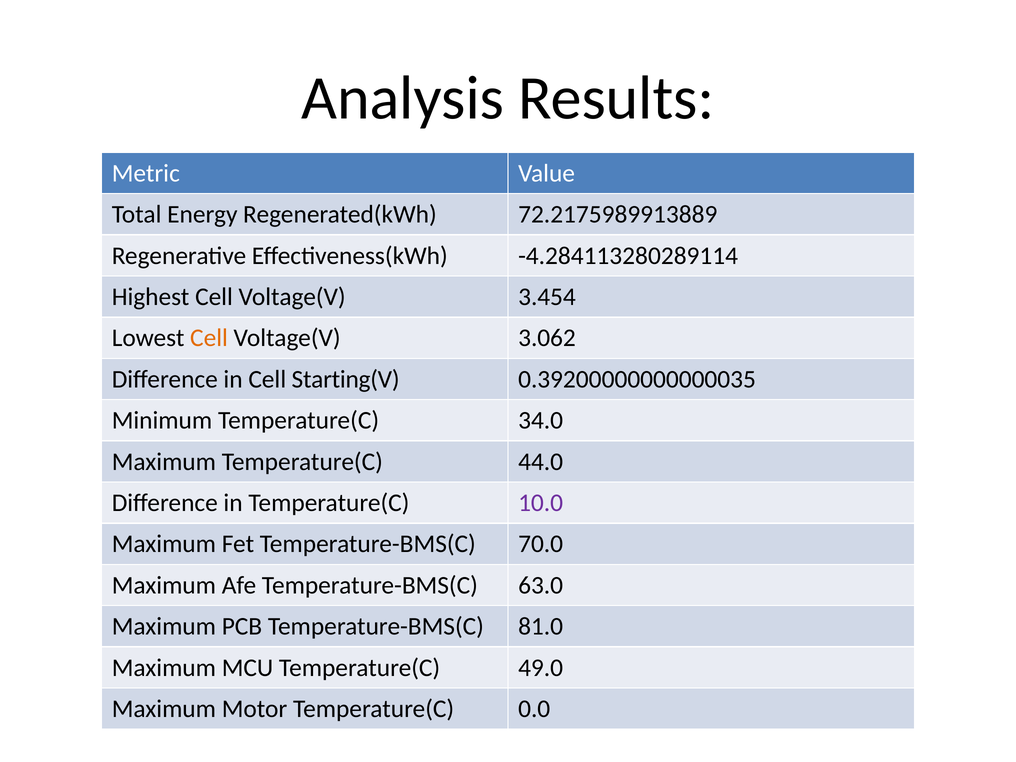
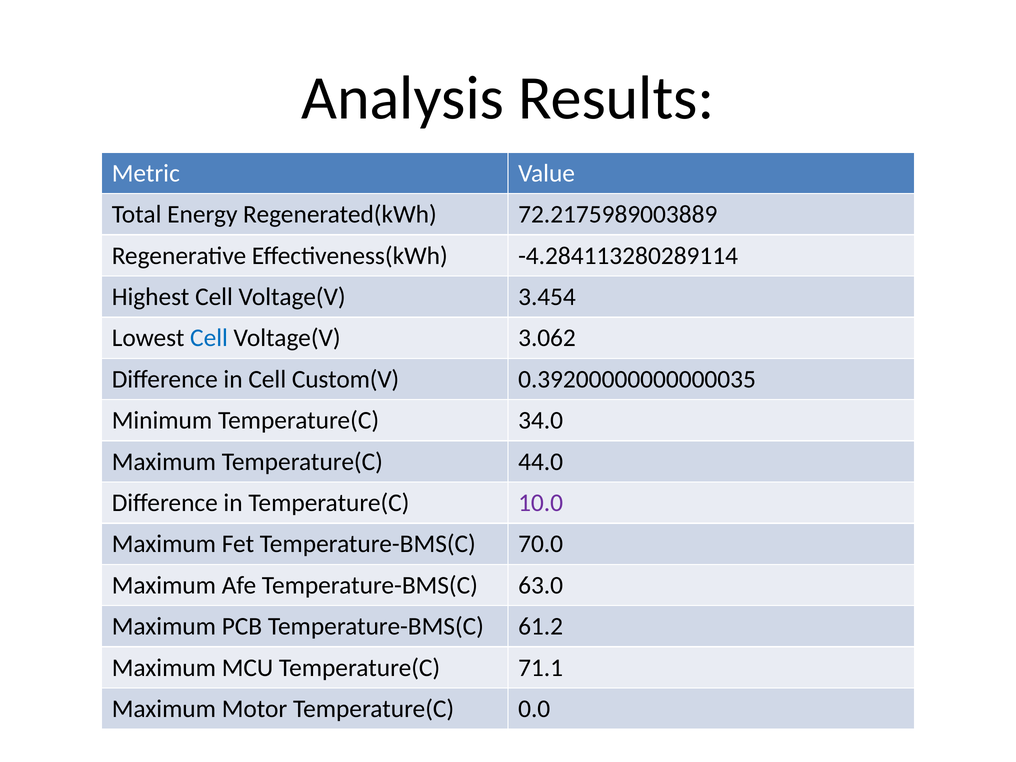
72.2175989913889: 72.2175989913889 -> 72.2175989003889 (618, 214)
Cell colour: orange -> blue (209, 338)
Starting(V: Starting(V -> Custom(V (346, 379)
81.0: 81.0 -> 61.2 (541, 626)
49.0: 49.0 -> 71.1 (541, 668)
